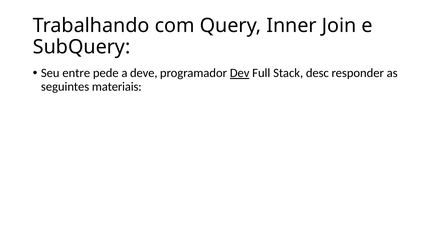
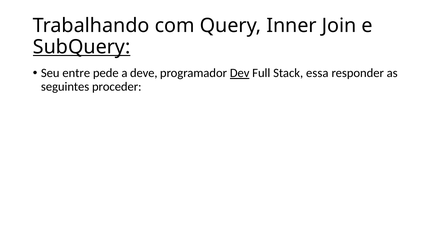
SubQuery underline: none -> present (82, 47)
desc: desc -> essa (317, 73)
materiais: materiais -> proceder (117, 86)
